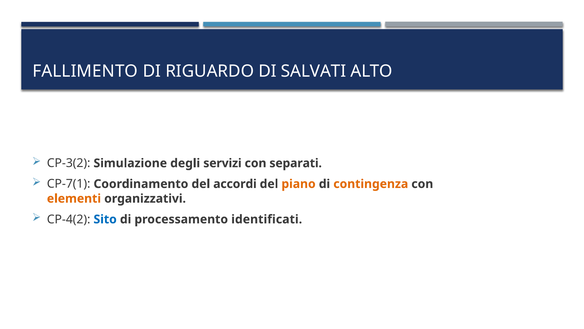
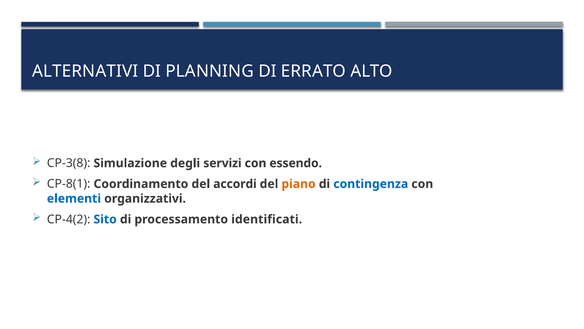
FALLIMENTO: FALLIMENTO -> ALTERNATIVI (85, 71)
RIGUARDO: RIGUARDO -> PLANNING (210, 71)
SALVATI: SALVATI -> ERRATO (313, 71)
CP-3(2: CP-3(2 -> CP-3(8 (69, 163)
separati: separati -> essendo (296, 163)
CP-7(1: CP-7(1 -> CP-8(1 (69, 184)
contingenza colour: orange -> blue (371, 184)
elementi colour: orange -> blue (74, 198)
